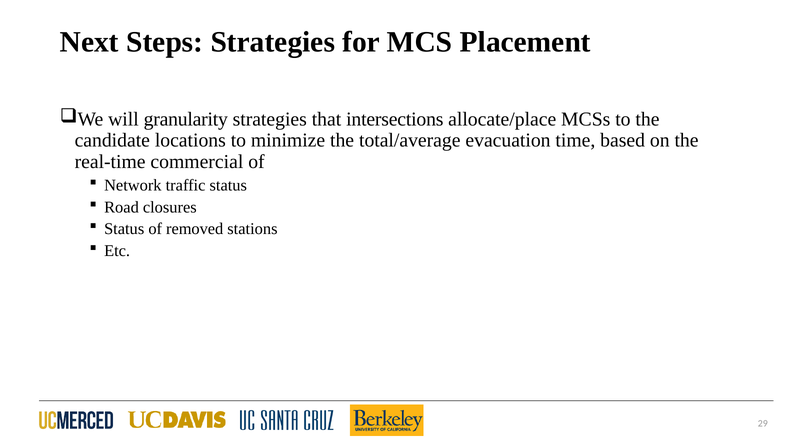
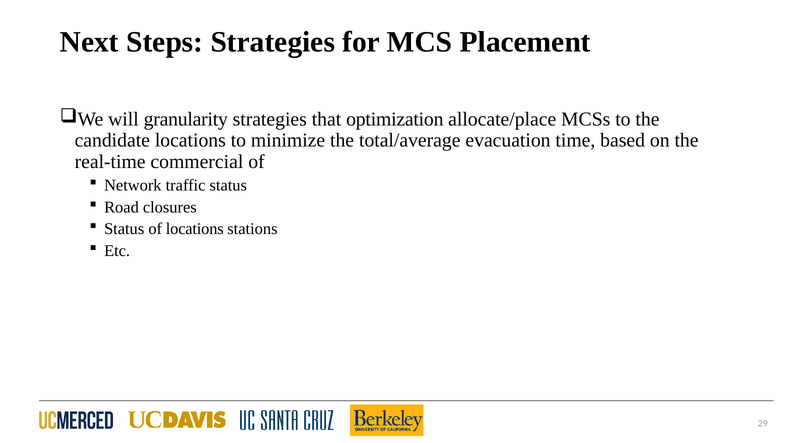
intersections: intersections -> optimization (395, 119)
of removed: removed -> locations (195, 229)
